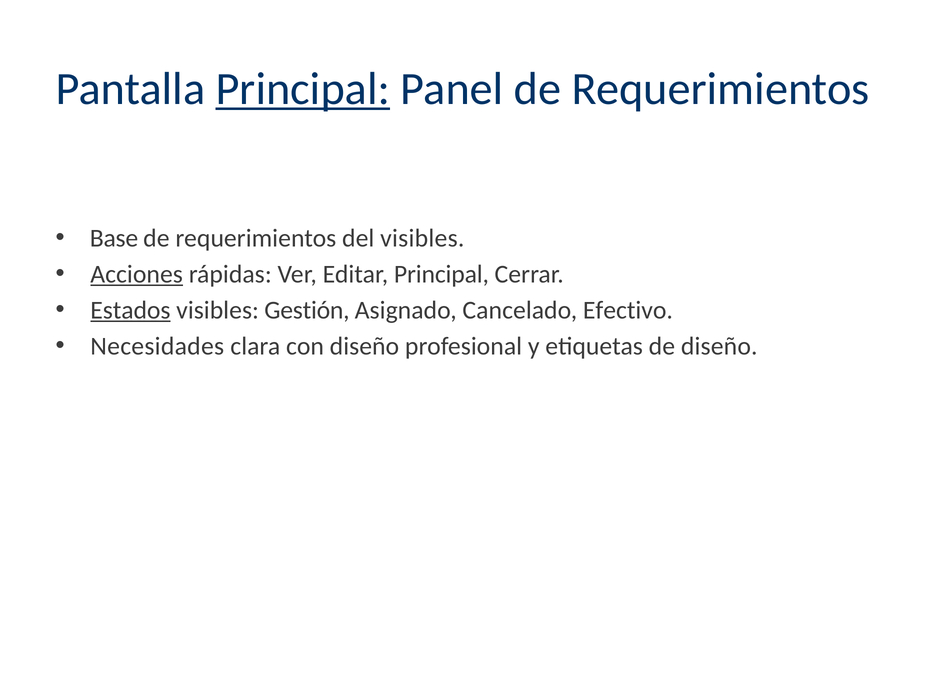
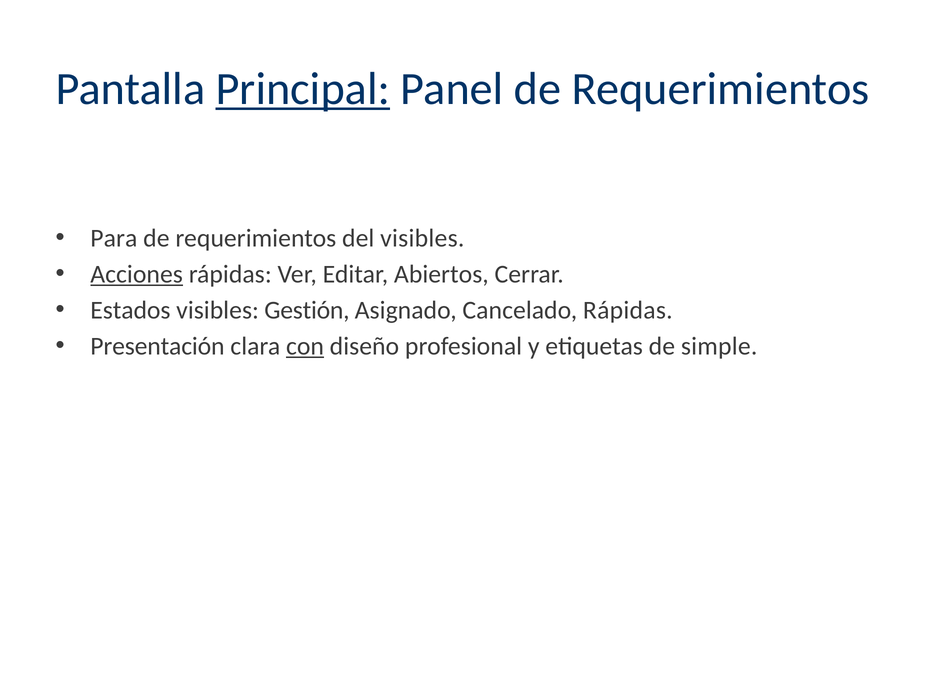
Base: Base -> Para (114, 238)
Editar Principal: Principal -> Abiertos (441, 274)
Estados underline: present -> none (130, 311)
Cancelado Efectivo: Efectivo -> Rápidas (628, 311)
Necesidades: Necesidades -> Presentación (157, 347)
con underline: none -> present (305, 347)
de diseño: diseño -> simple (719, 347)
